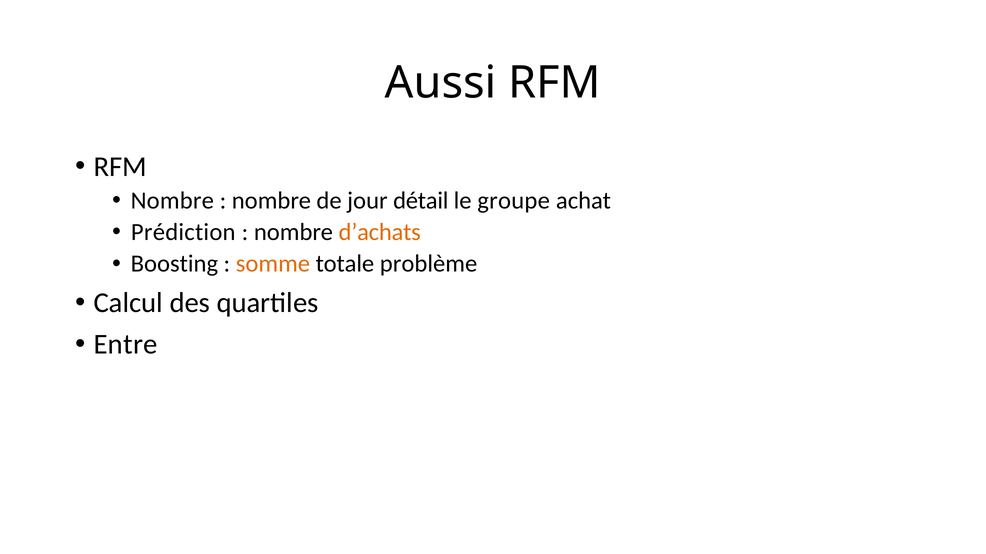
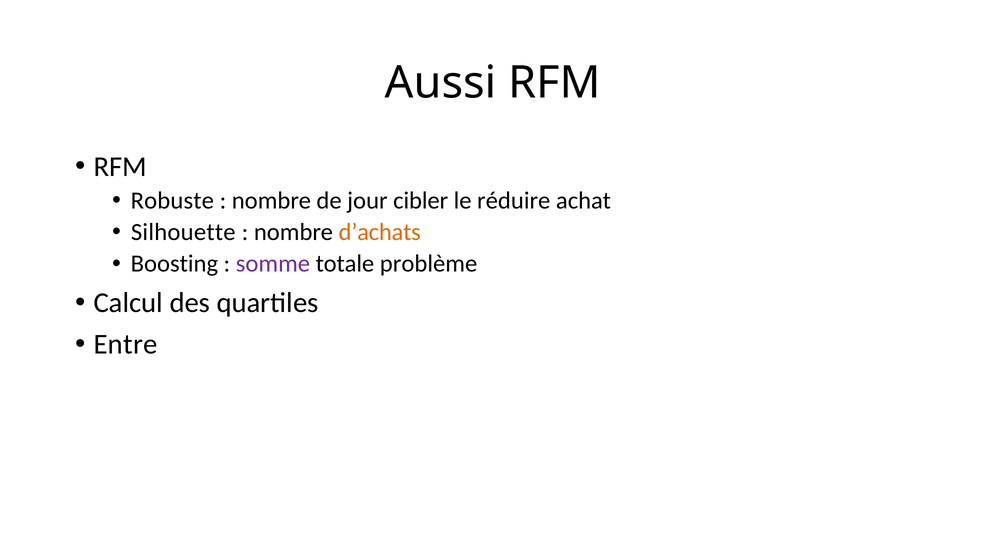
Nombre: Nombre -> Robuste (172, 201)
détail: détail -> cibler (421, 201)
groupe: groupe -> réduire (514, 201)
Prédiction: Prédiction -> Silhouette (183, 232)
somme colour: orange -> purple (273, 264)
